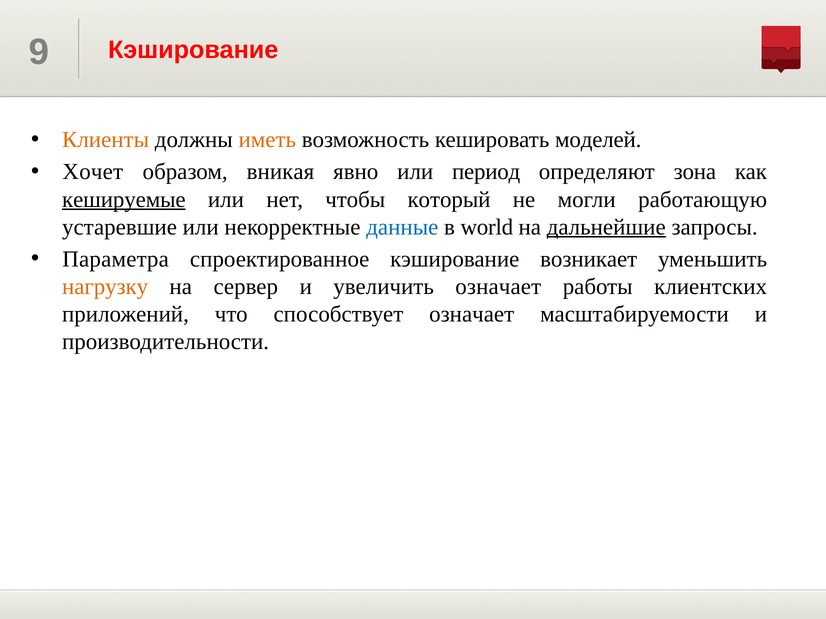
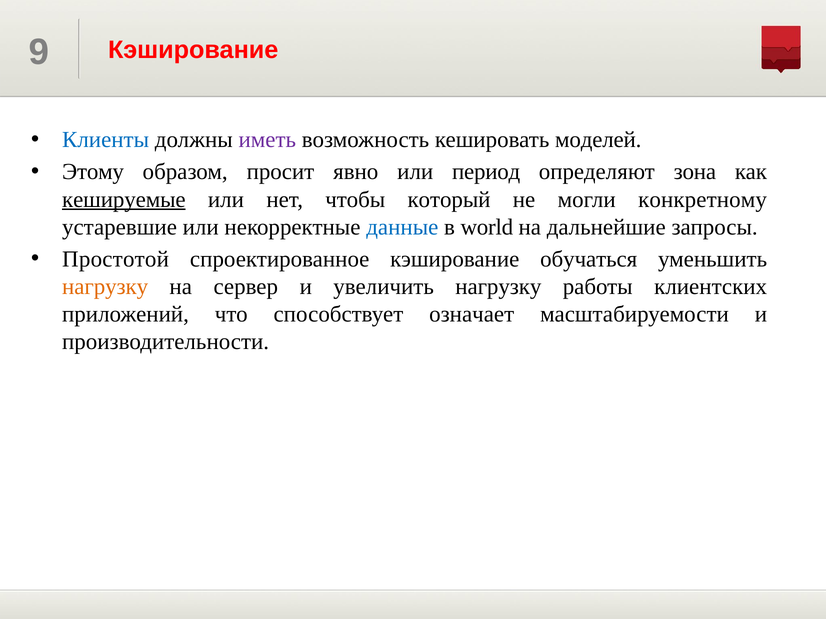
Клиенты colour: orange -> blue (106, 140)
иметь colour: orange -> purple (267, 140)
Хочет: Хочет -> Этому (93, 172)
вникая: вникая -> просит (280, 172)
работающую: работающую -> конкретному (703, 200)
дальнейшие underline: present -> none (606, 227)
Параметра: Параметра -> Простотой (116, 259)
возникает: возникает -> обучаться (589, 259)
увеличить означает: означает -> нагрузку (498, 287)
